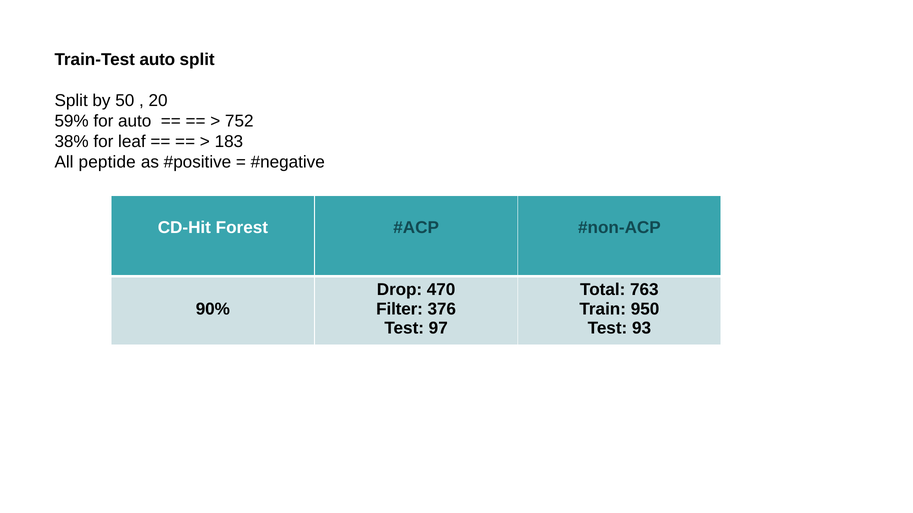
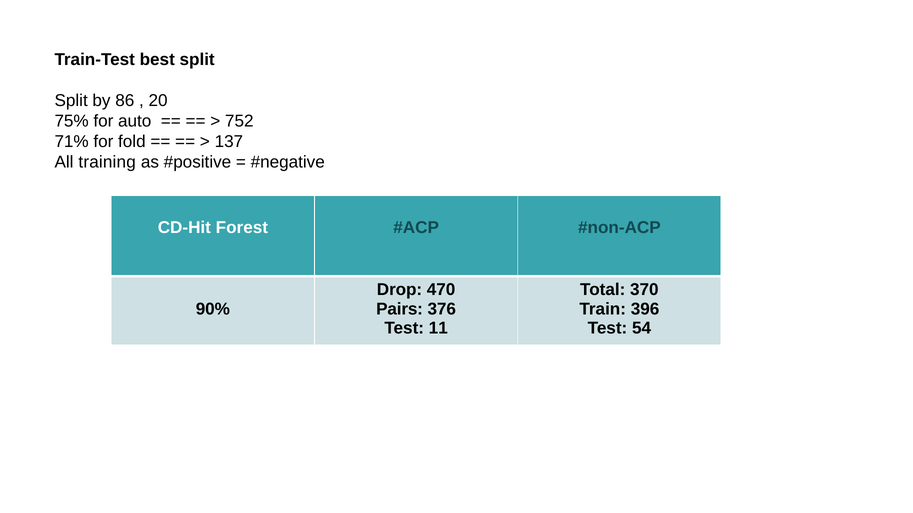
Train-Test auto: auto -> best (157, 60)
50: 50 -> 86 (125, 100)
59%: 59% -> 75% (72, 121)
38%: 38% -> 71% (72, 142)
leaf: leaf -> fold (132, 142)
183: 183 -> 137 (229, 142)
peptide: peptide -> training (107, 162)
763: 763 -> 370 (644, 290)
Filter: Filter -> Pairs (400, 309)
950: 950 -> 396 (645, 309)
97: 97 -> 11 (438, 328)
93: 93 -> 54 (642, 328)
